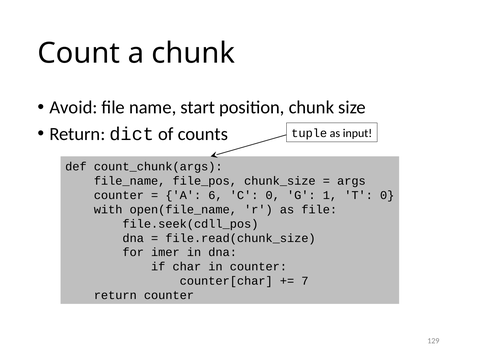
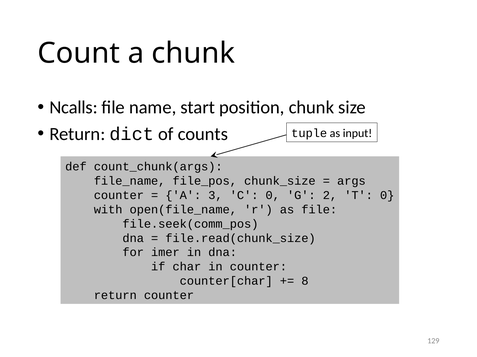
Avoid: Avoid -> Ncalls (74, 108)
6: 6 -> 3 (215, 196)
1: 1 -> 2 (330, 196)
file.seek(cdll_pos: file.seek(cdll_pos -> file.seek(comm_pos (190, 224)
7: 7 -> 8 (305, 282)
